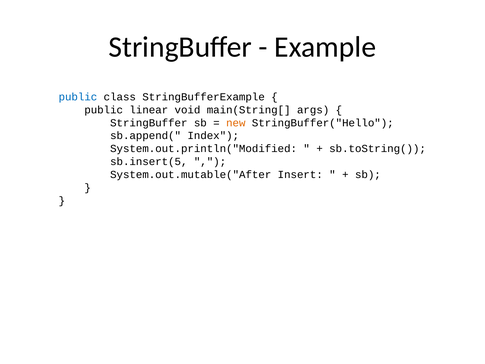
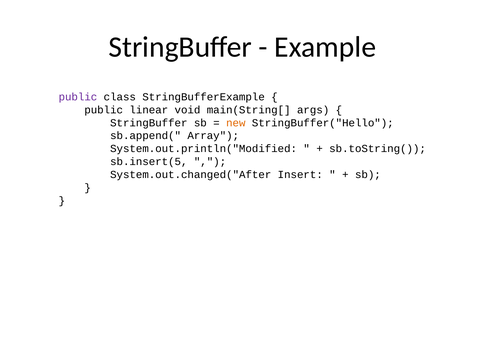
public colour: blue -> purple (78, 97)
Index: Index -> Array (213, 136)
System.out.mutable("After: System.out.mutable("After -> System.out.changed("After (191, 174)
